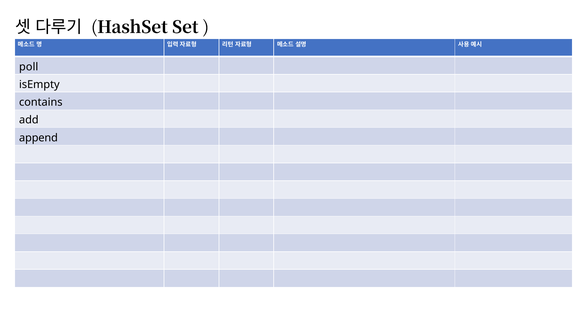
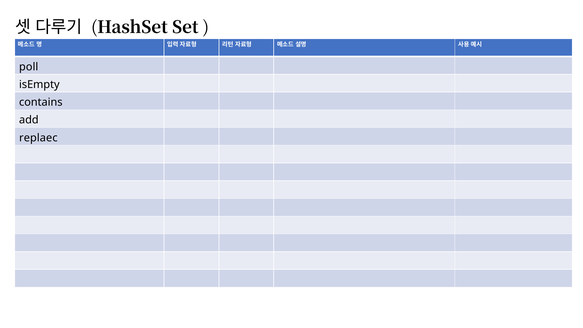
append: append -> replaec (38, 138)
